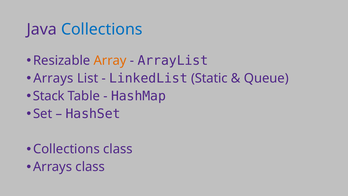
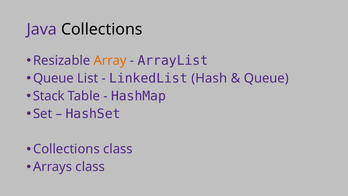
Collections colour: blue -> black (102, 29)
Arrays: Arrays -> Queue (53, 78)
Static: Static -> Hash (209, 78)
